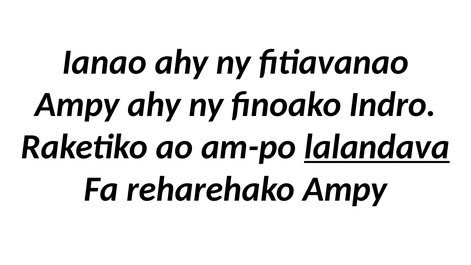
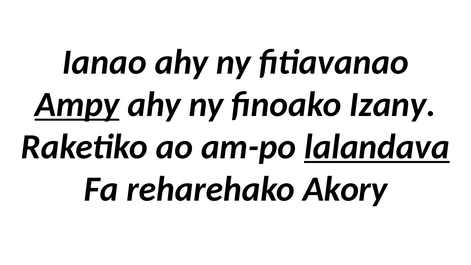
Ampy underline: none -> present (77, 104)
Indro: Indro -> Izany (393, 104)
reharehako Ampy: Ampy -> Akory (345, 189)
